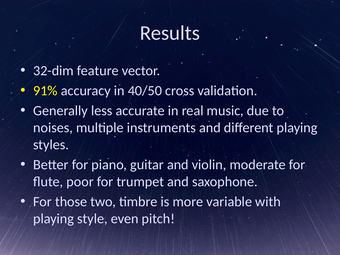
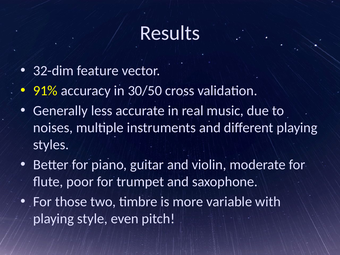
40/50: 40/50 -> 30/50 (145, 91)
